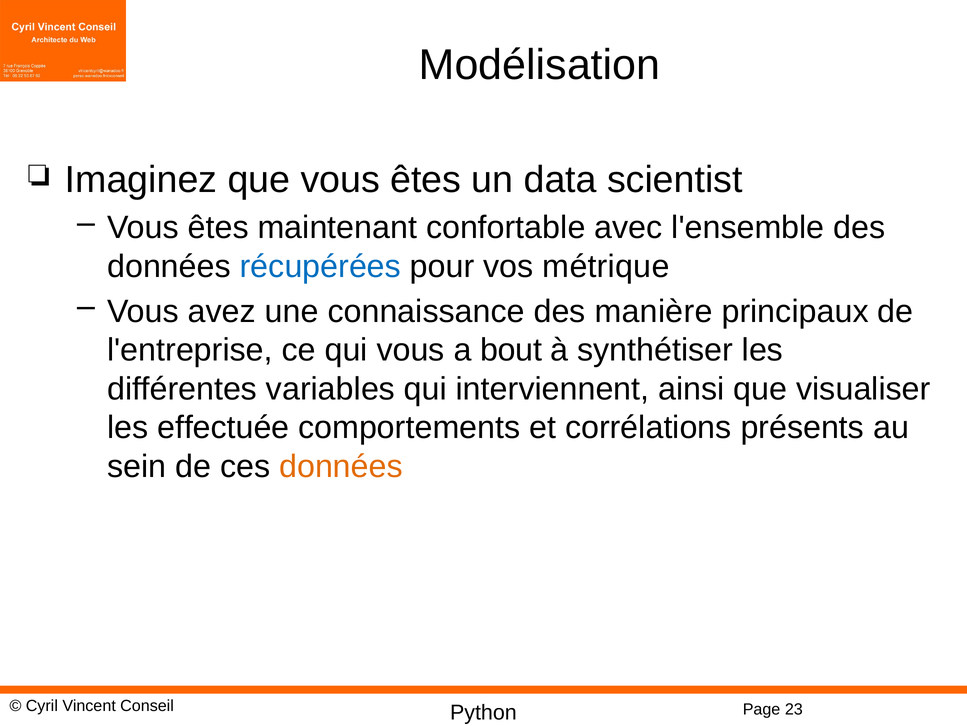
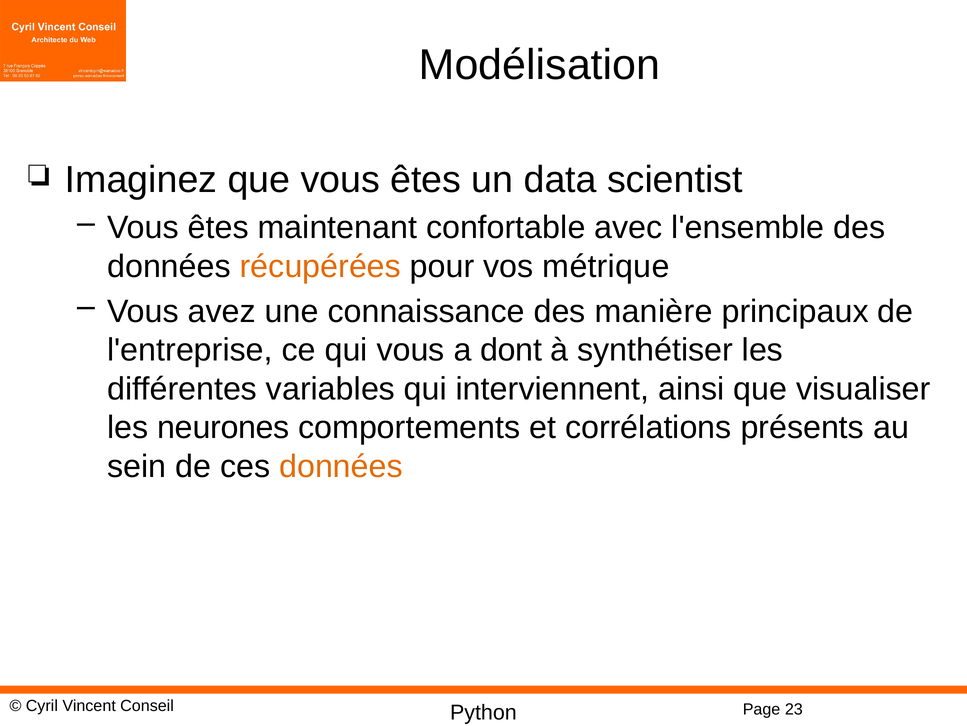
récupérées colour: blue -> orange (320, 266)
bout: bout -> dont (511, 350)
effectuée: effectuée -> neurones (223, 427)
